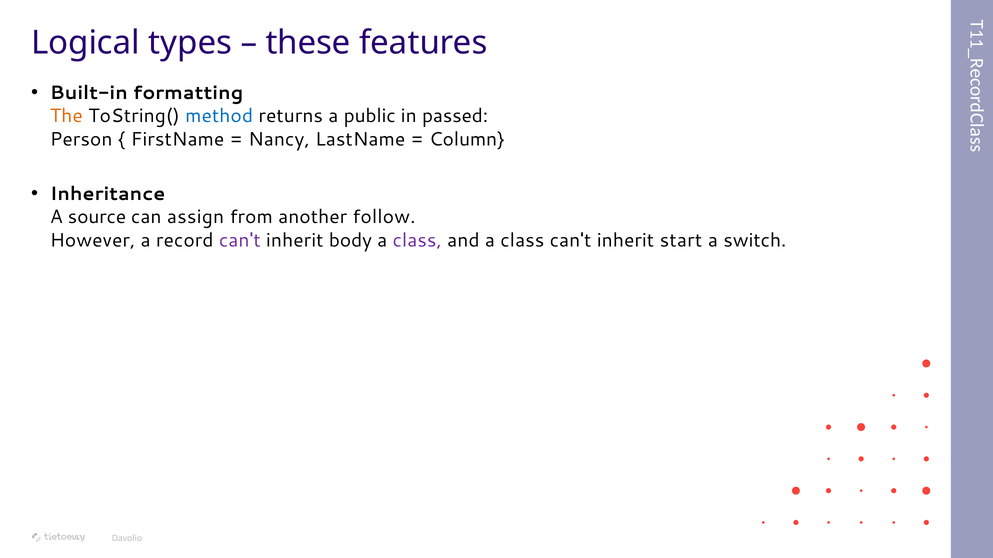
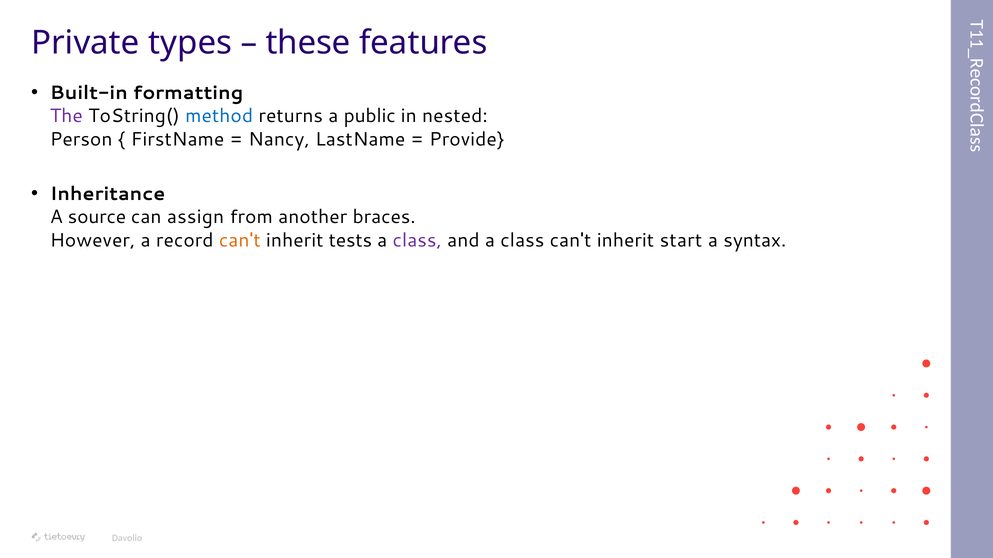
Logical: Logical -> Private (85, 43)
The colour: orange -> purple (66, 116)
passed: passed -> nested (455, 116)
Column: Column -> Provide (467, 139)
follow: follow -> braces (384, 217)
can't colour: purple -> orange (240, 241)
body: body -> tests (350, 241)
switch: switch -> syntax (755, 241)
